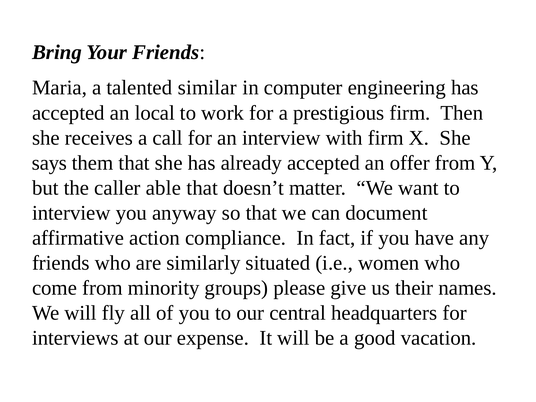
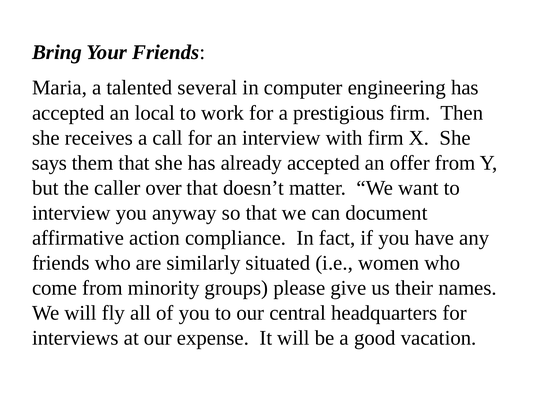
similar: similar -> several (207, 88)
able: able -> over (164, 188)
